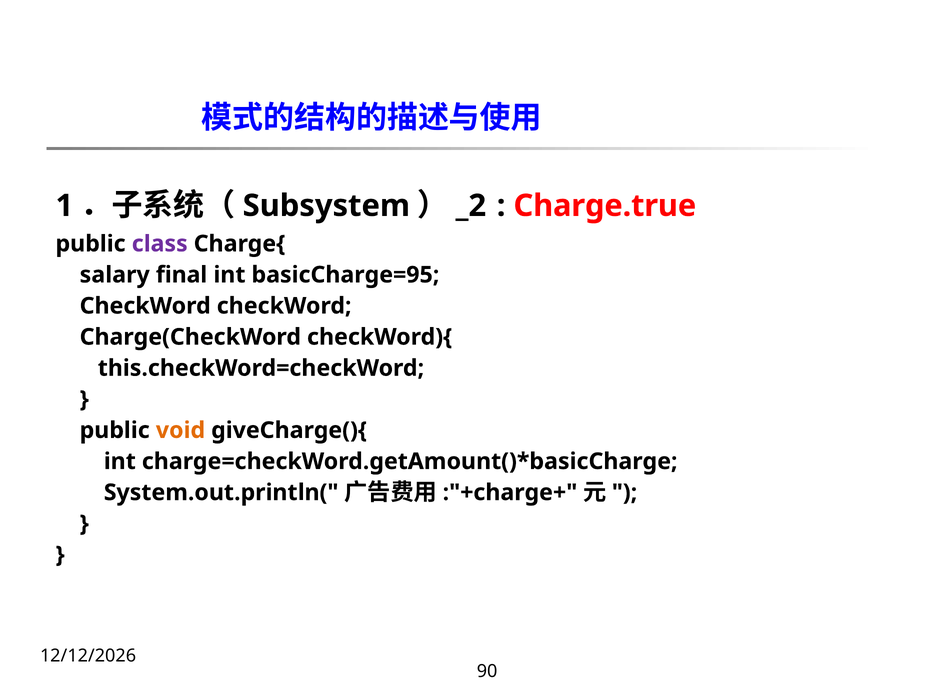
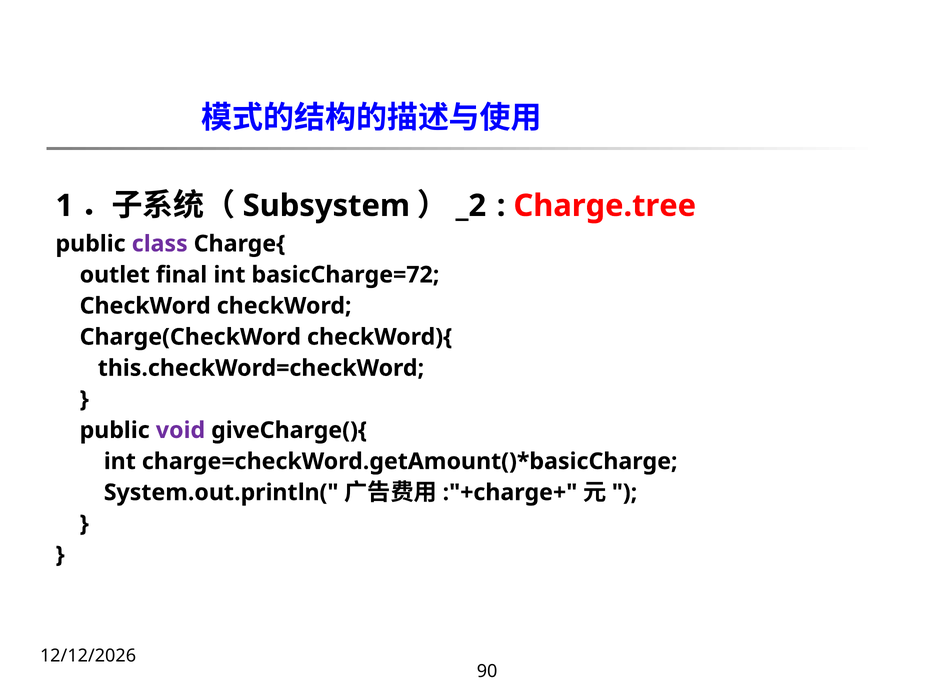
Charge.true: Charge.true -> Charge.tree (605, 206)
salary: salary -> outlet (115, 275)
basicCharge=95: basicCharge=95 -> basicCharge=72 (345, 275)
void colour: orange -> purple (180, 430)
